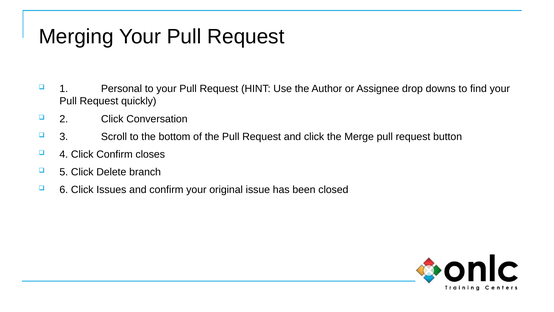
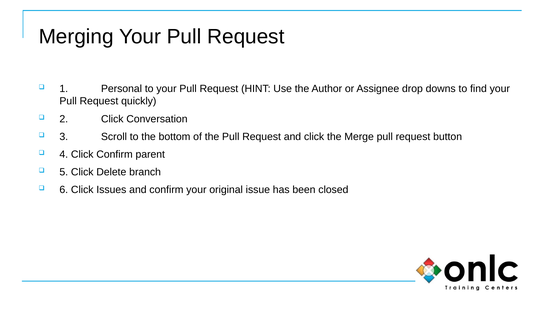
closes: closes -> parent (150, 154)
